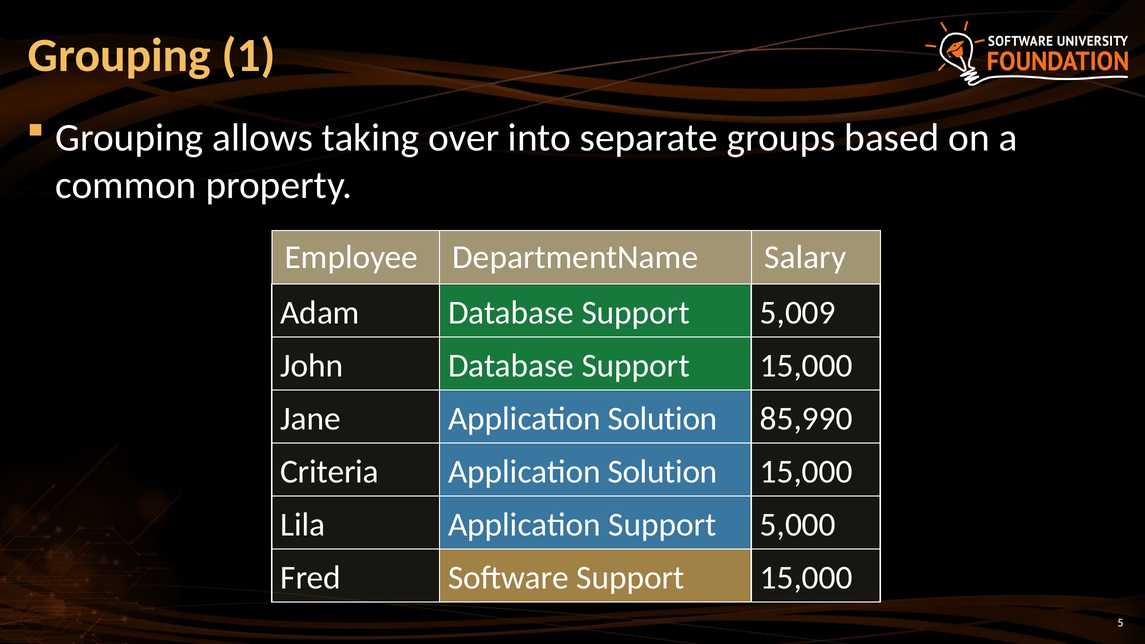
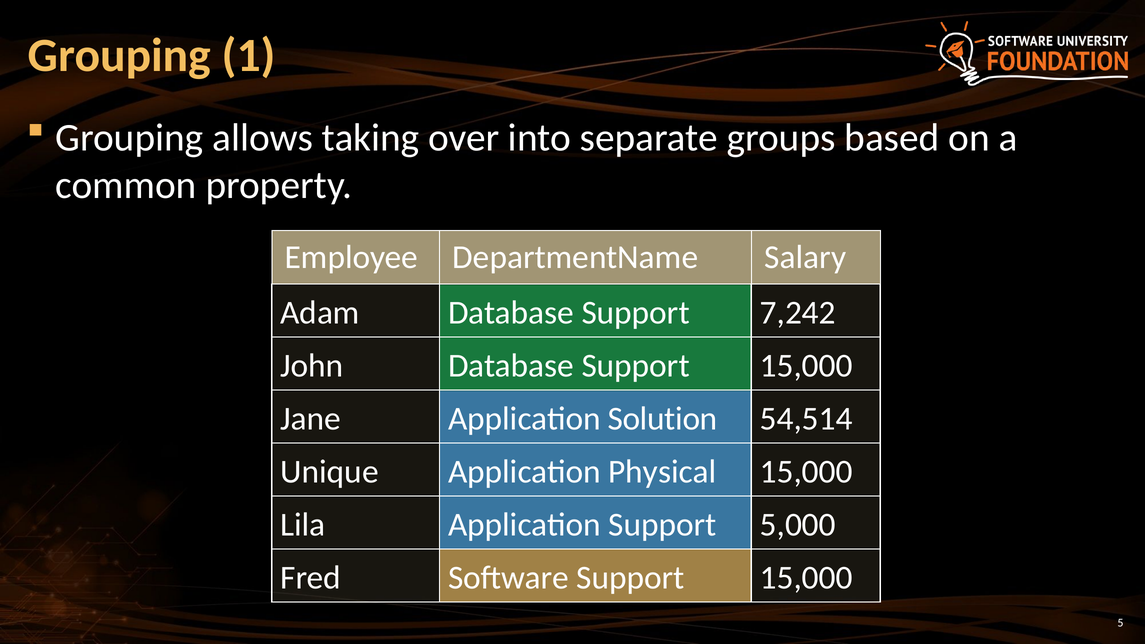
5,009: 5,009 -> 7,242 (798, 313)
85,990: 85,990 -> 54,514 (806, 419)
Criteria: Criteria -> Unique (329, 472)
Solution: Solution -> Physical (662, 472)
